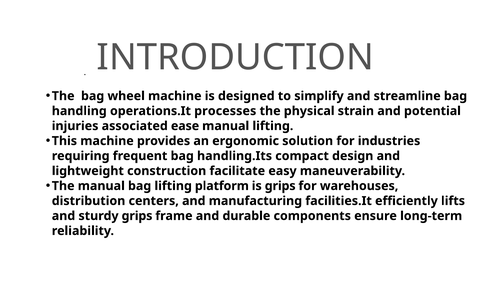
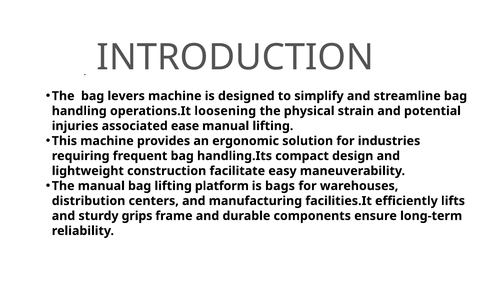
wheel: wheel -> levers (126, 96)
processes: processes -> loosening (225, 111)
is grips: grips -> bags (280, 186)
